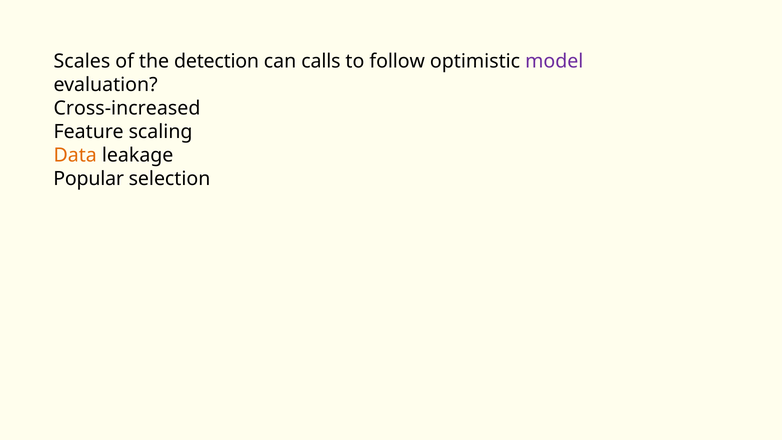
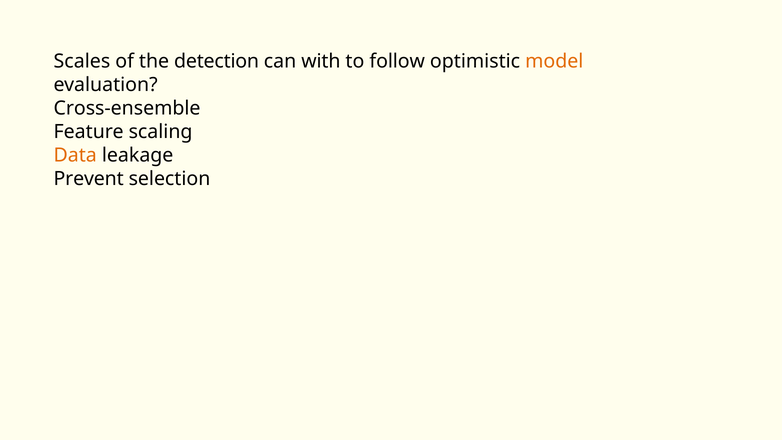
calls: calls -> with (321, 62)
model colour: purple -> orange (554, 62)
Cross-increased: Cross-increased -> Cross-ensemble (127, 108)
Popular: Popular -> Prevent (89, 179)
